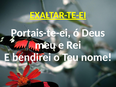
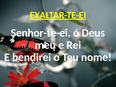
Portais-te-ei: Portais-te-ei -> Senhor-te-ei (41, 33)
